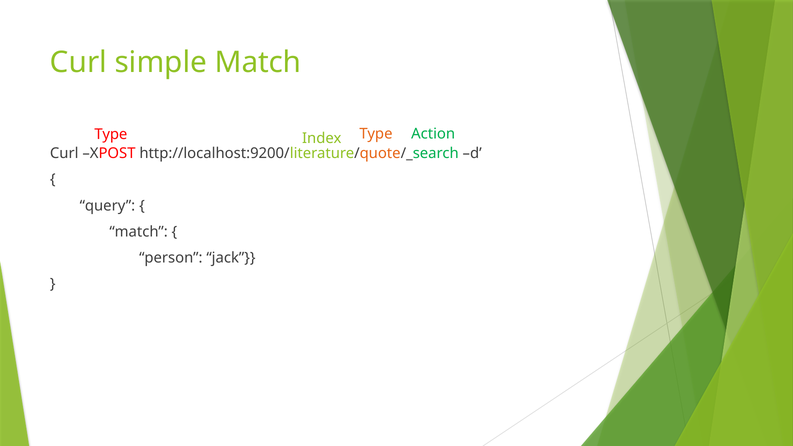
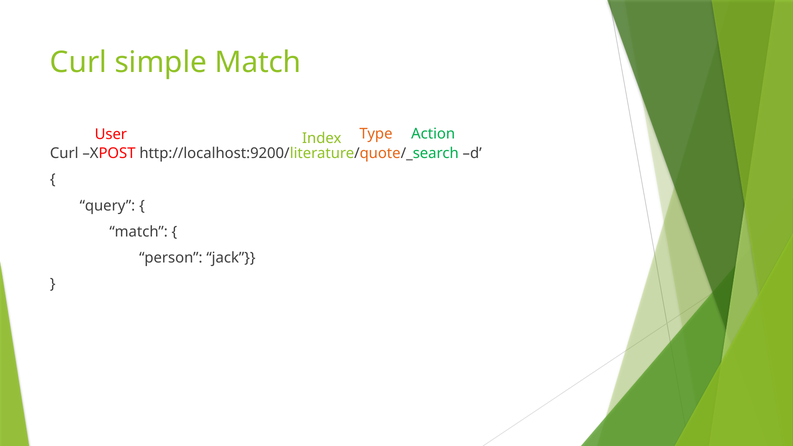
Type: Type -> User (111, 134)
